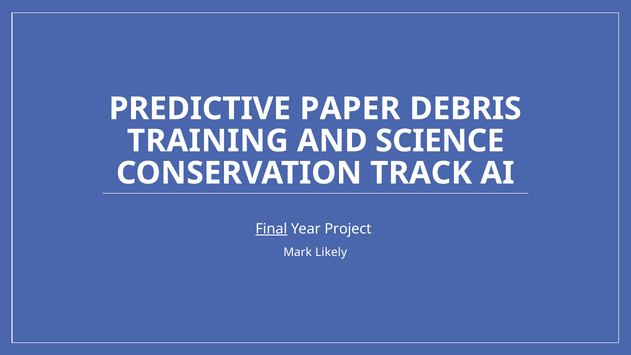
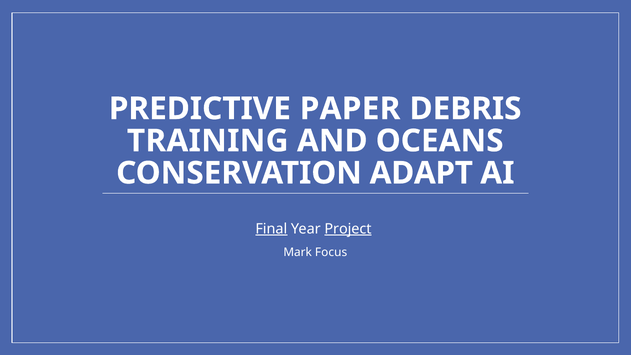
SCIENCE: SCIENCE -> OCEANS (440, 141)
TRACK: TRACK -> ADAPT (421, 173)
Project underline: none -> present (348, 229)
Likely: Likely -> Focus (331, 252)
